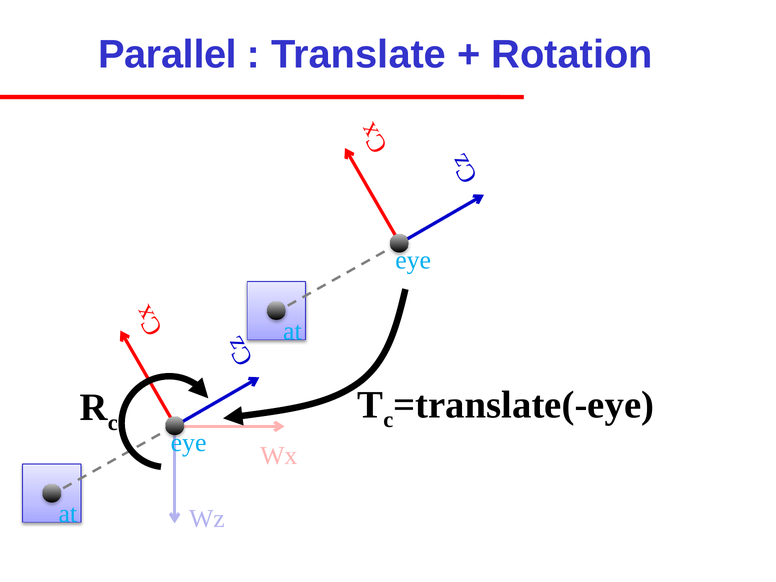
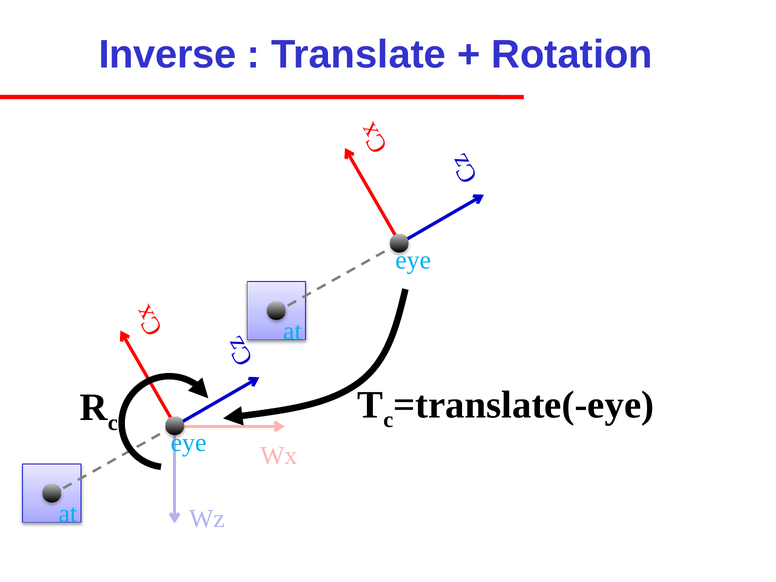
Parallel: Parallel -> Inverse (167, 55)
